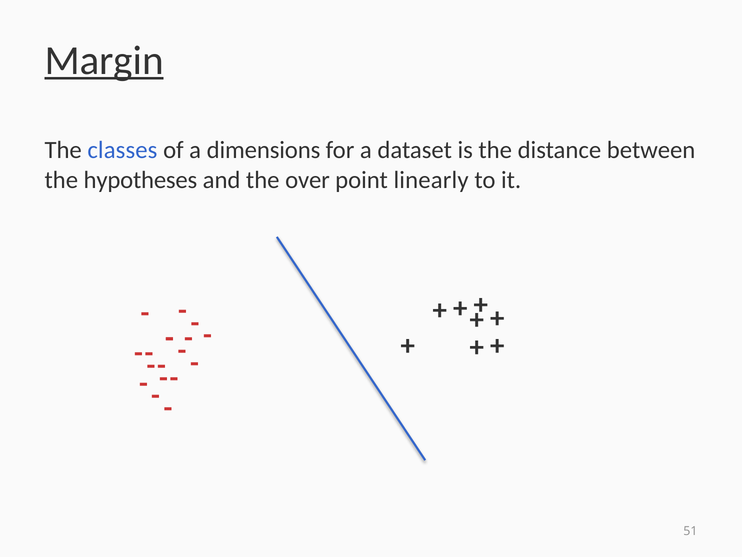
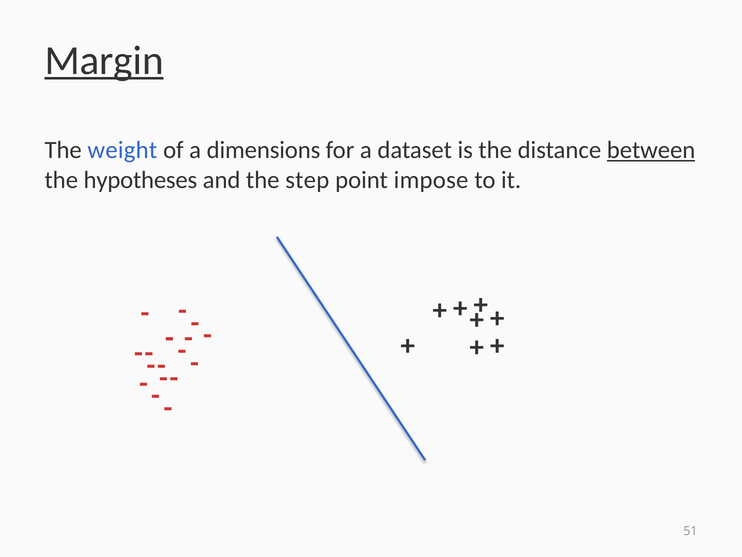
classes: classes -> weight (122, 150)
between underline: none -> present (651, 150)
over: over -> step (307, 180)
linearly: linearly -> impose (431, 180)
